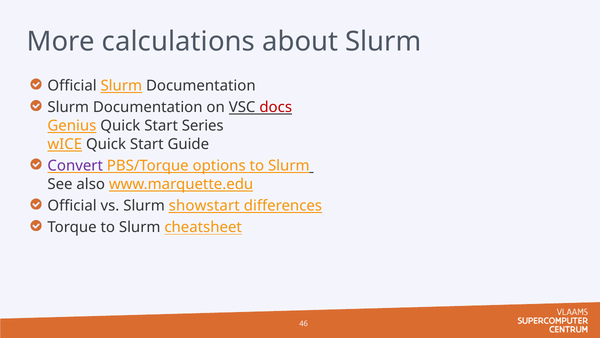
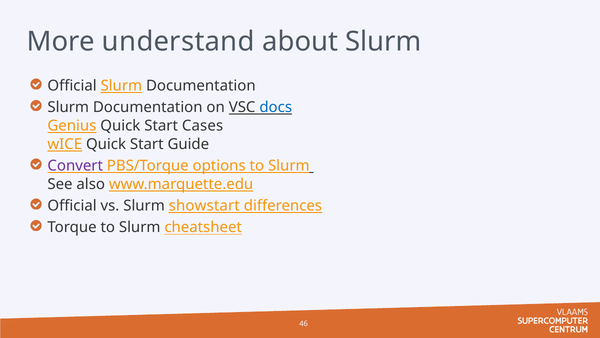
calculations: calculations -> understand (178, 41)
docs colour: red -> blue (276, 107)
Series: Series -> Cases (203, 126)
